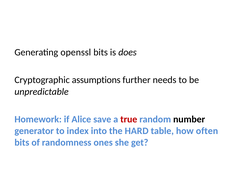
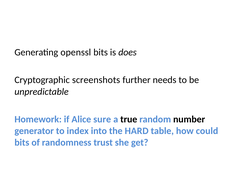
assumptions: assumptions -> screenshots (96, 80)
save: save -> sure (102, 119)
true colour: red -> black (129, 119)
often: often -> could (207, 131)
ones: ones -> trust (103, 142)
